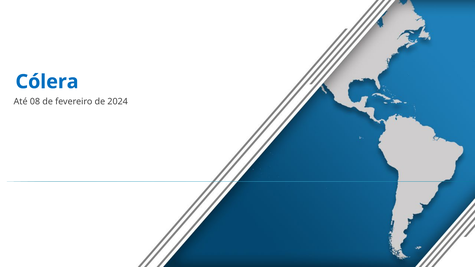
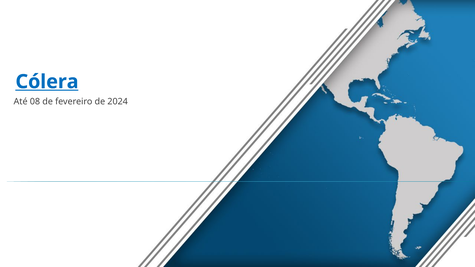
Cólera underline: none -> present (47, 82)
